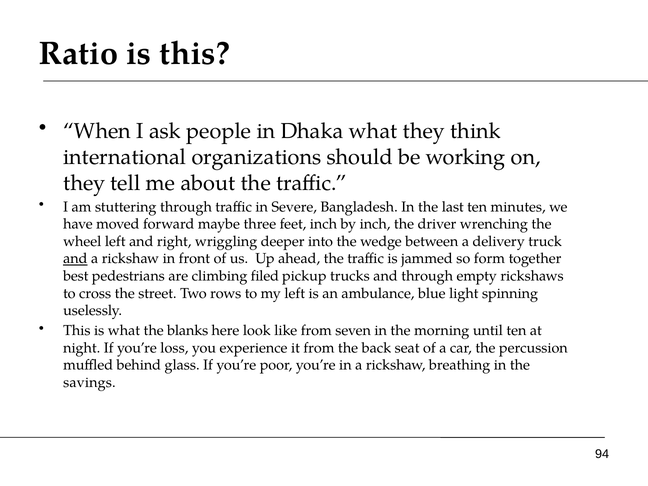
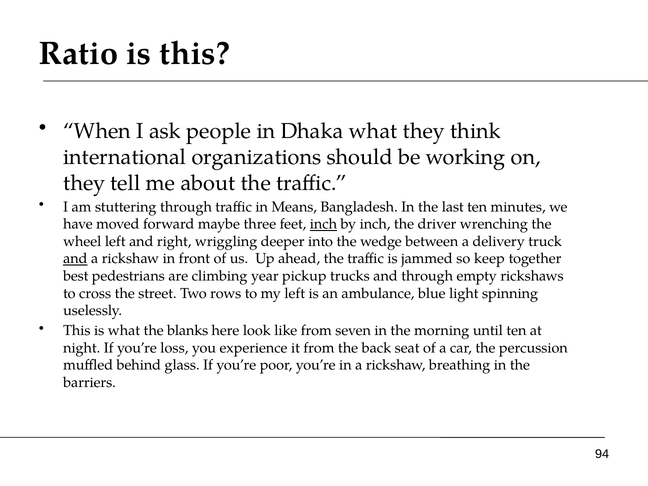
Severe: Severe -> Means (294, 207)
inch underline: none -> present (323, 224)
form: form -> keep (489, 259)
filed: filed -> year (265, 276)
savings: savings -> barriers (89, 383)
